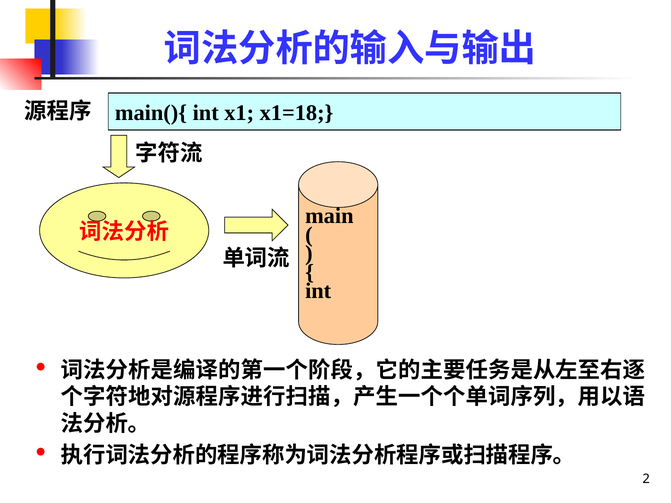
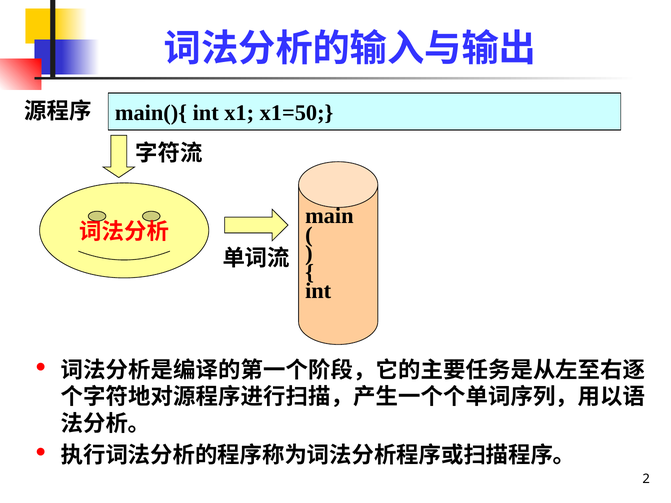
x1=18: x1=18 -> x1=50 (297, 113)
